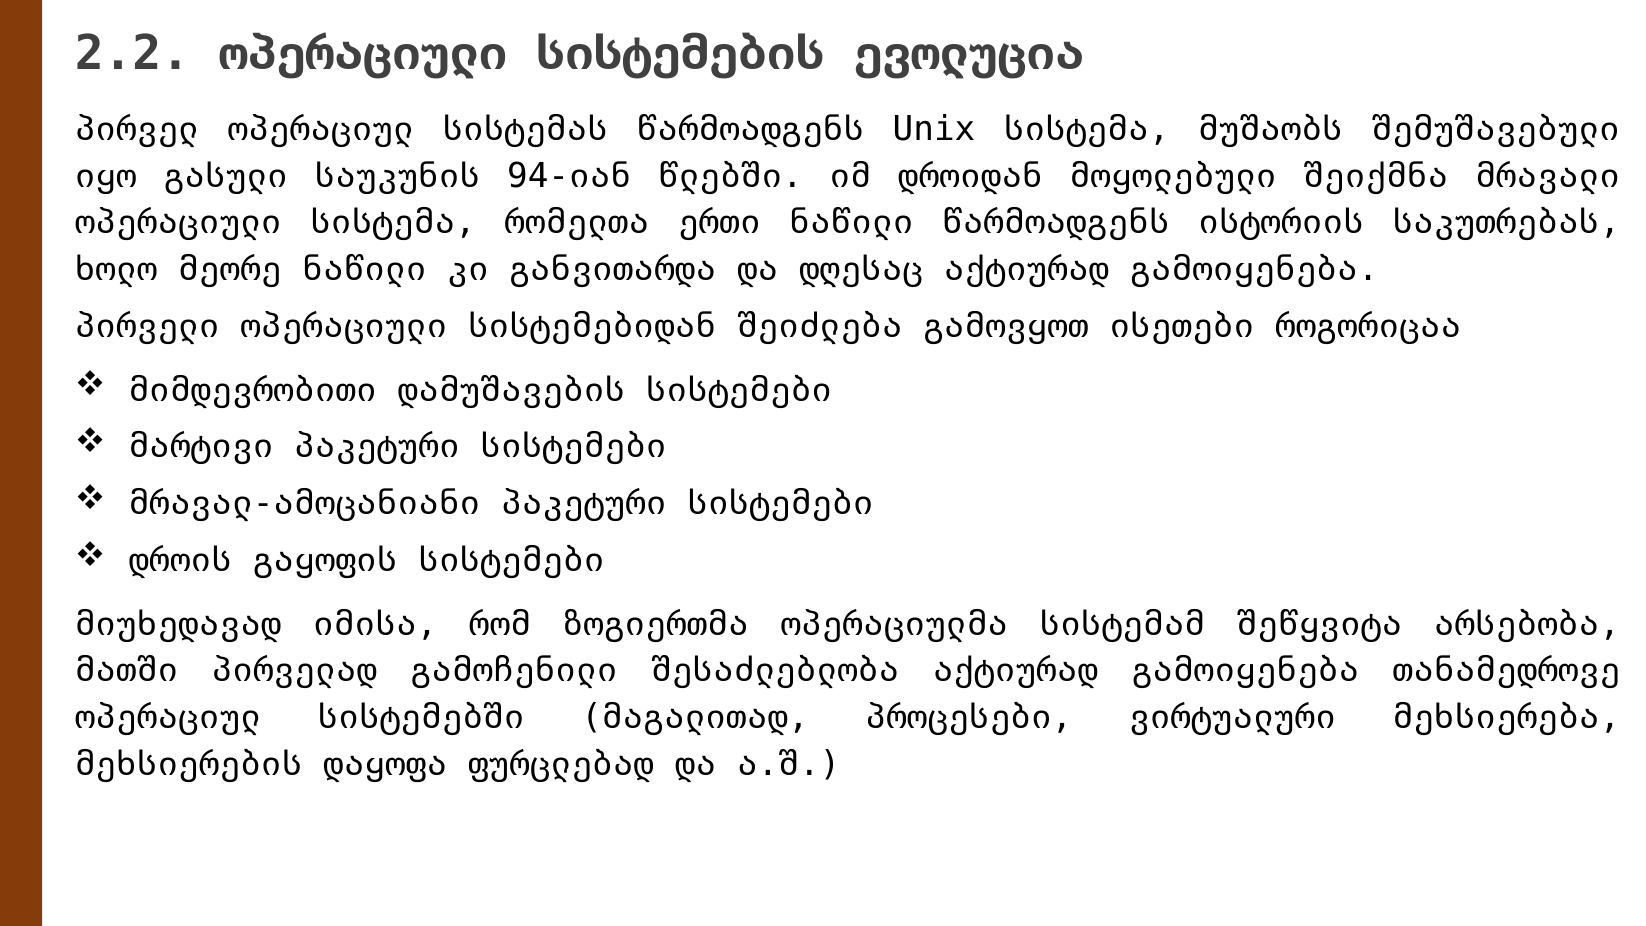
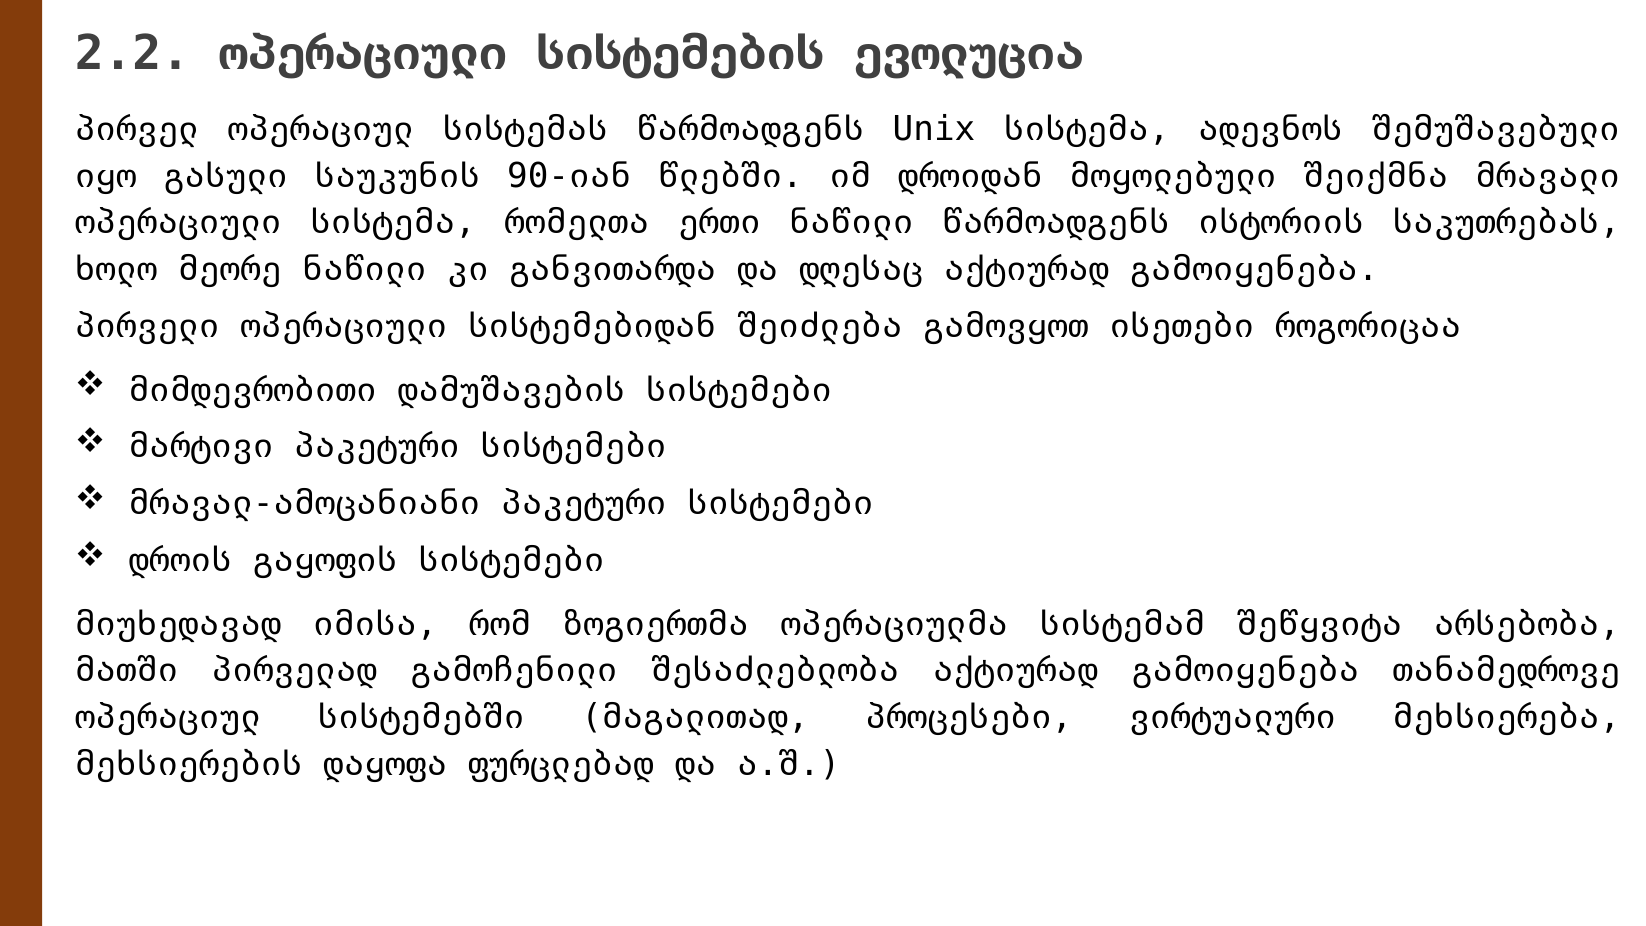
მუშაობს: მუშაობს -> ადევნოს (1271, 129)
94-იან: 94-იან -> 90-იან (569, 176)
